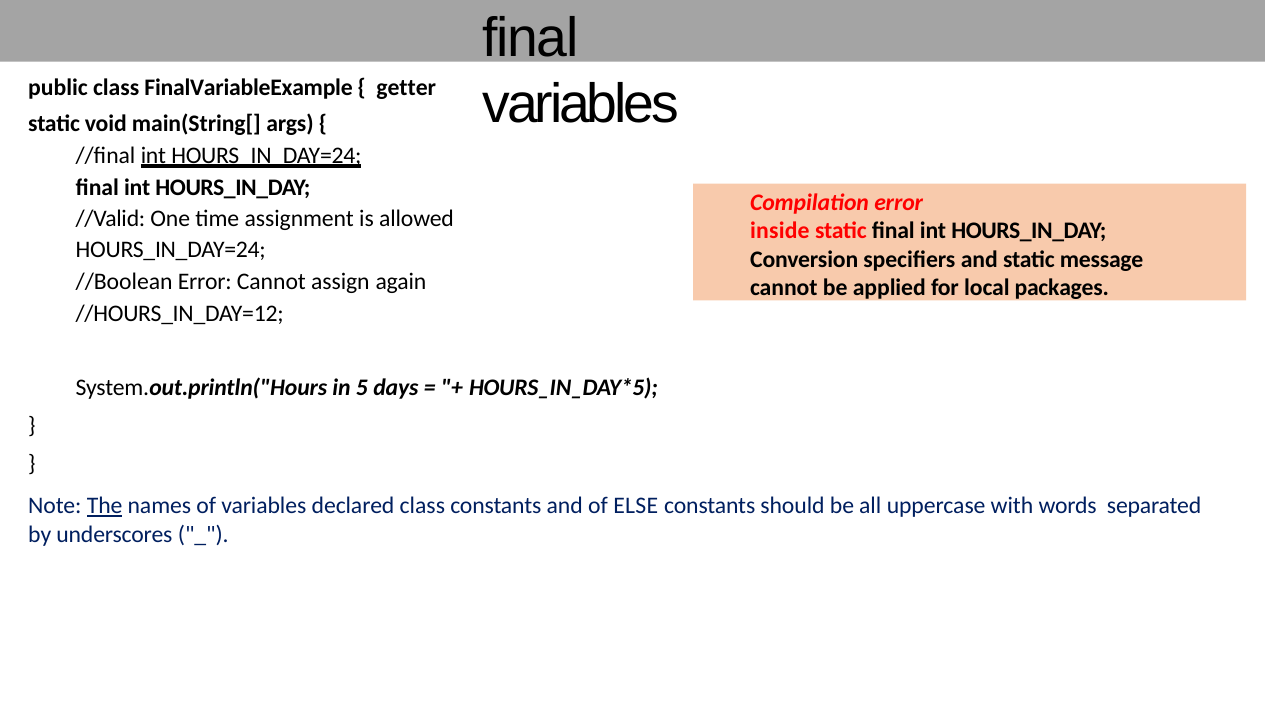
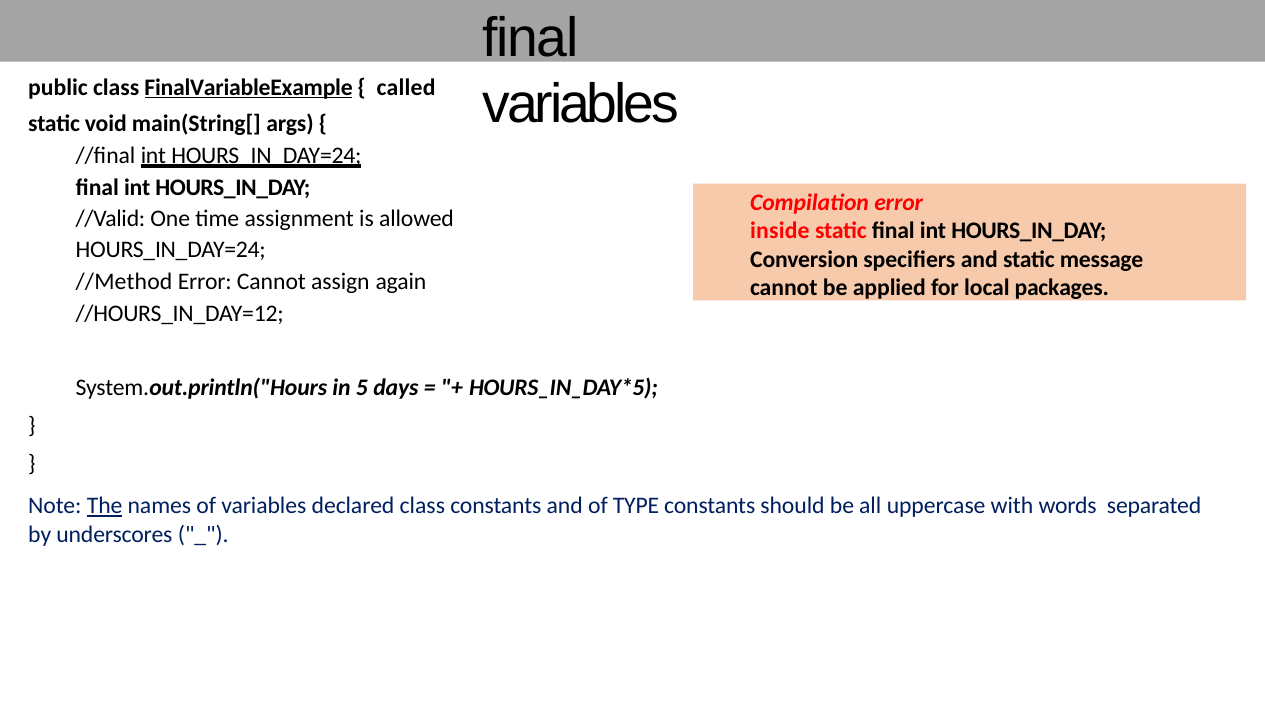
FinalVariableExample underline: none -> present (249, 88)
getter: getter -> called (406, 88)
//Boolean: //Boolean -> //Method (124, 282)
ELSE: ELSE -> TYPE (636, 506)
